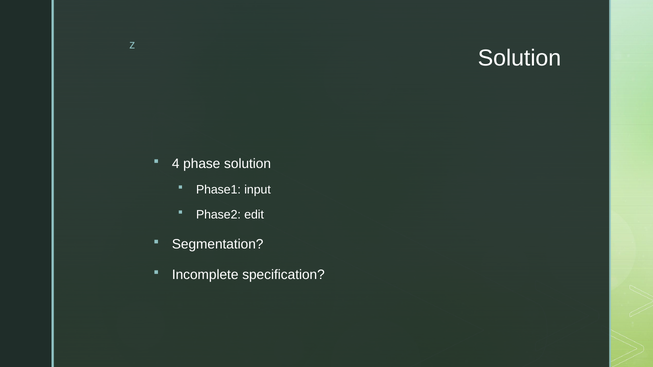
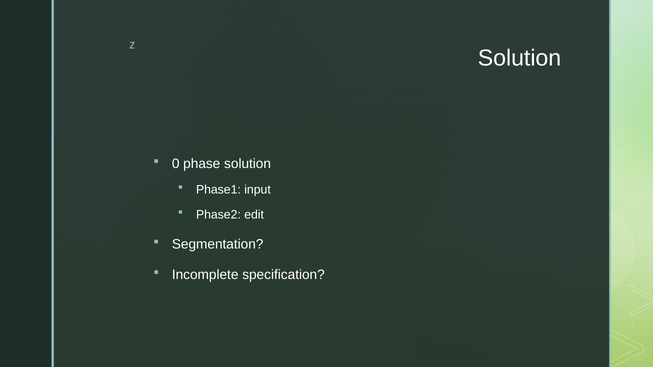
4: 4 -> 0 (176, 164)
